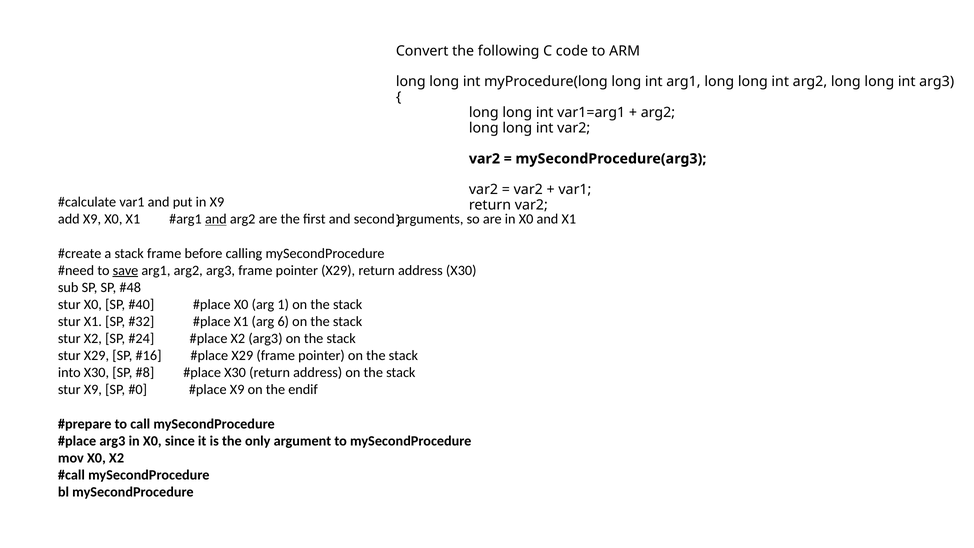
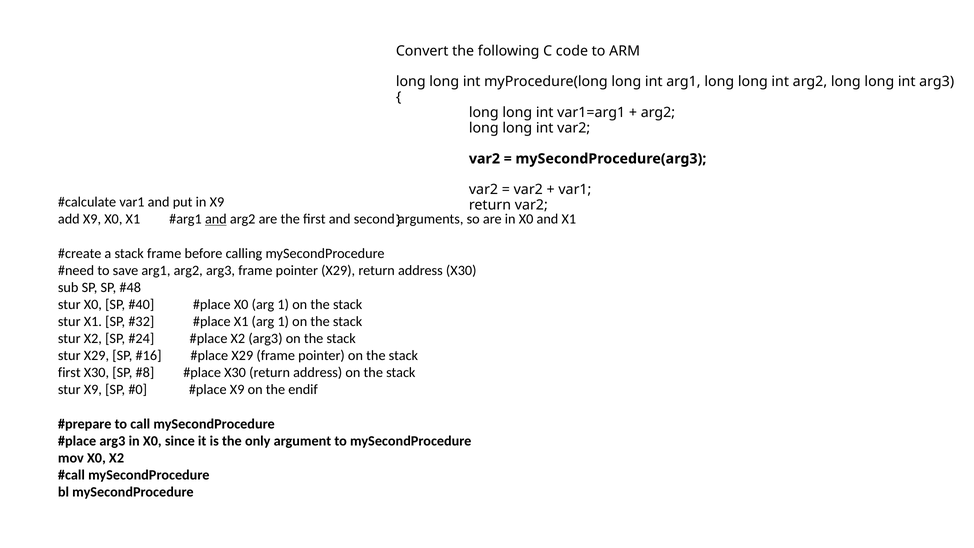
save underline: present -> none (125, 270)
X1 arg 6: 6 -> 1 (283, 321)
into: into -> first (69, 373)
